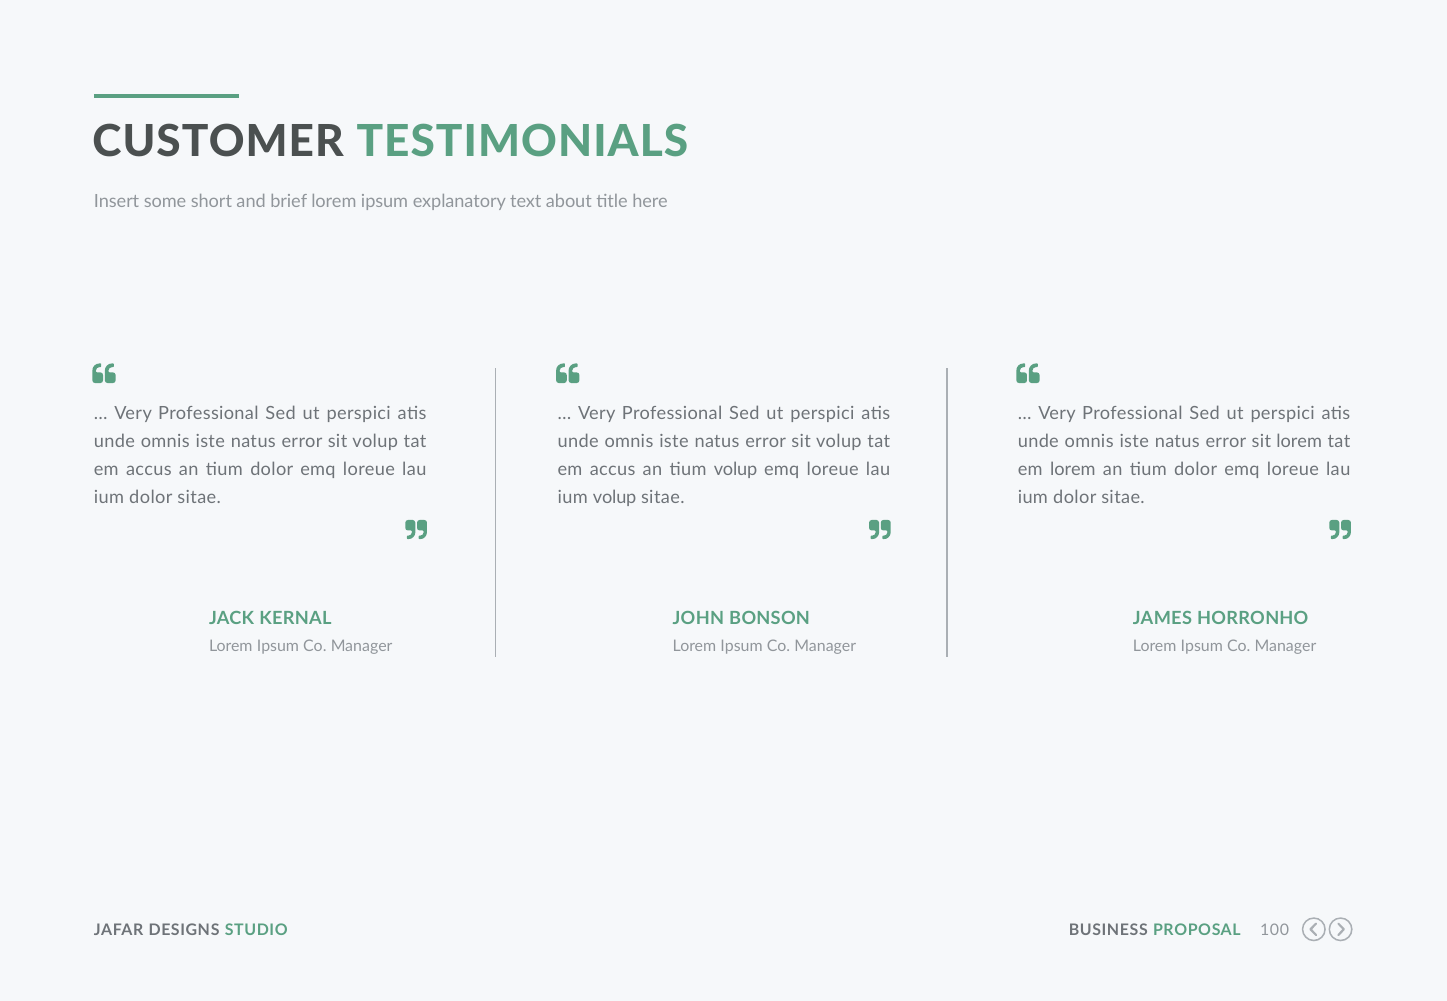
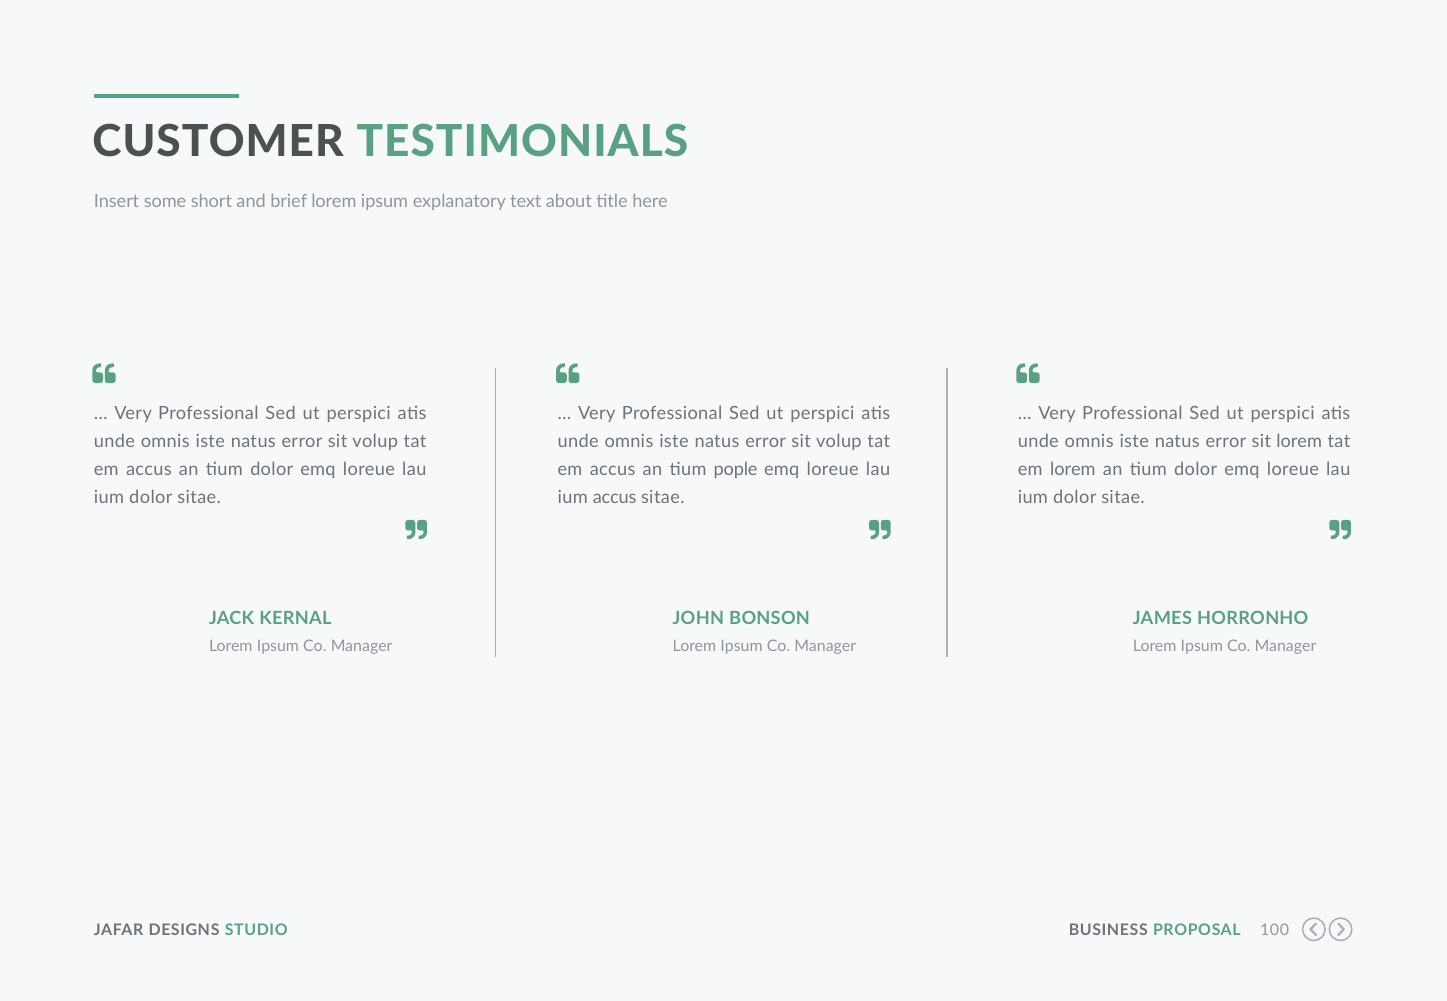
tium volup: volup -> pople (736, 470)
ium volup: volup -> accus (615, 498)
